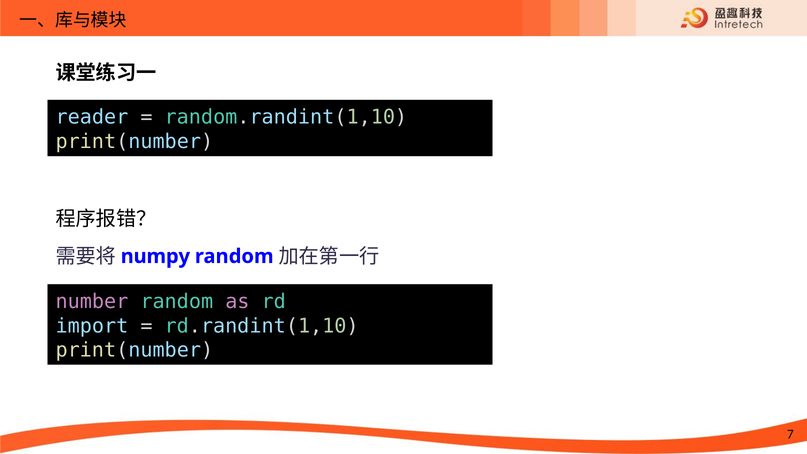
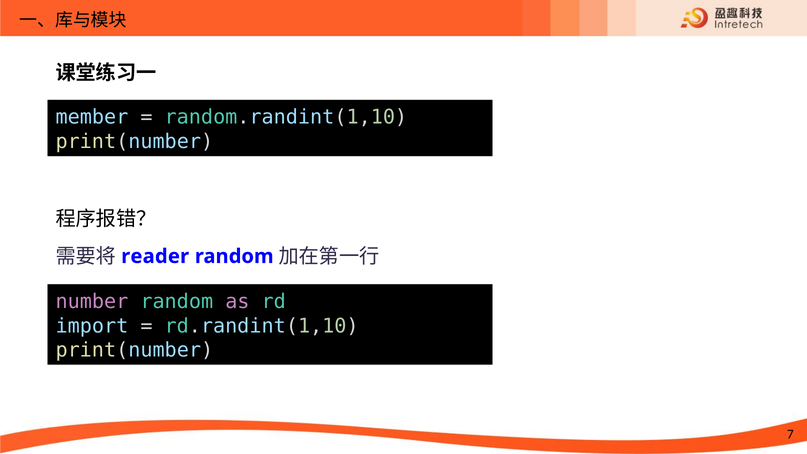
reader: reader -> member (92, 117)
numpy: numpy -> reader (155, 256)
